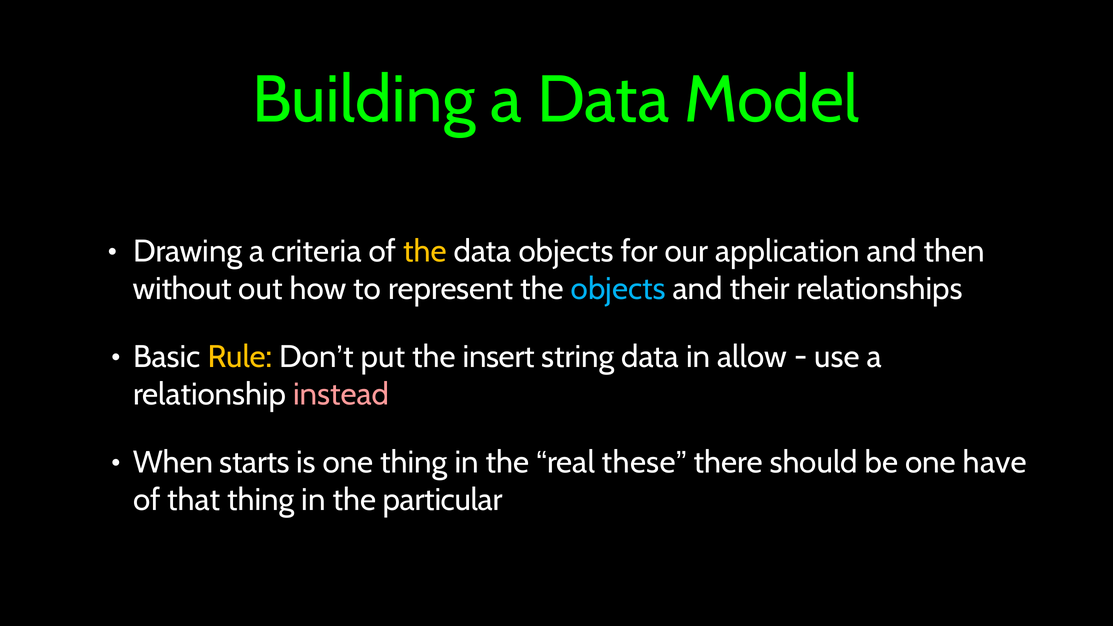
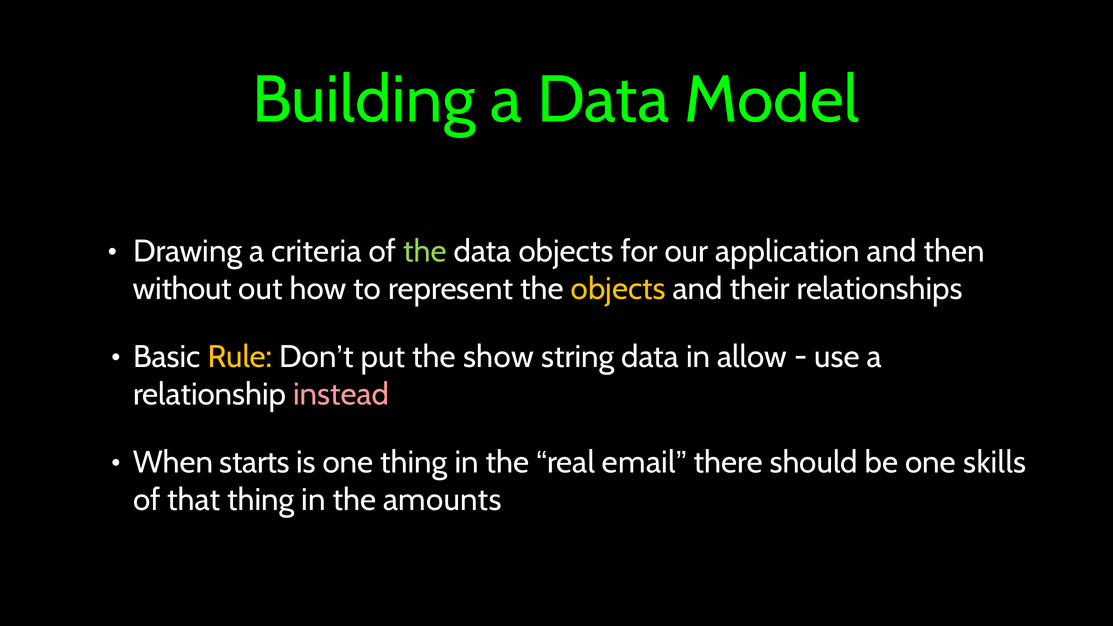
the colour: yellow -> light green (425, 251)
objects colour: light blue -> yellow (618, 289)
insert: insert -> show (498, 357)
these: these -> email (639, 462)
have: have -> skills (995, 462)
particular: particular -> amounts (442, 500)
